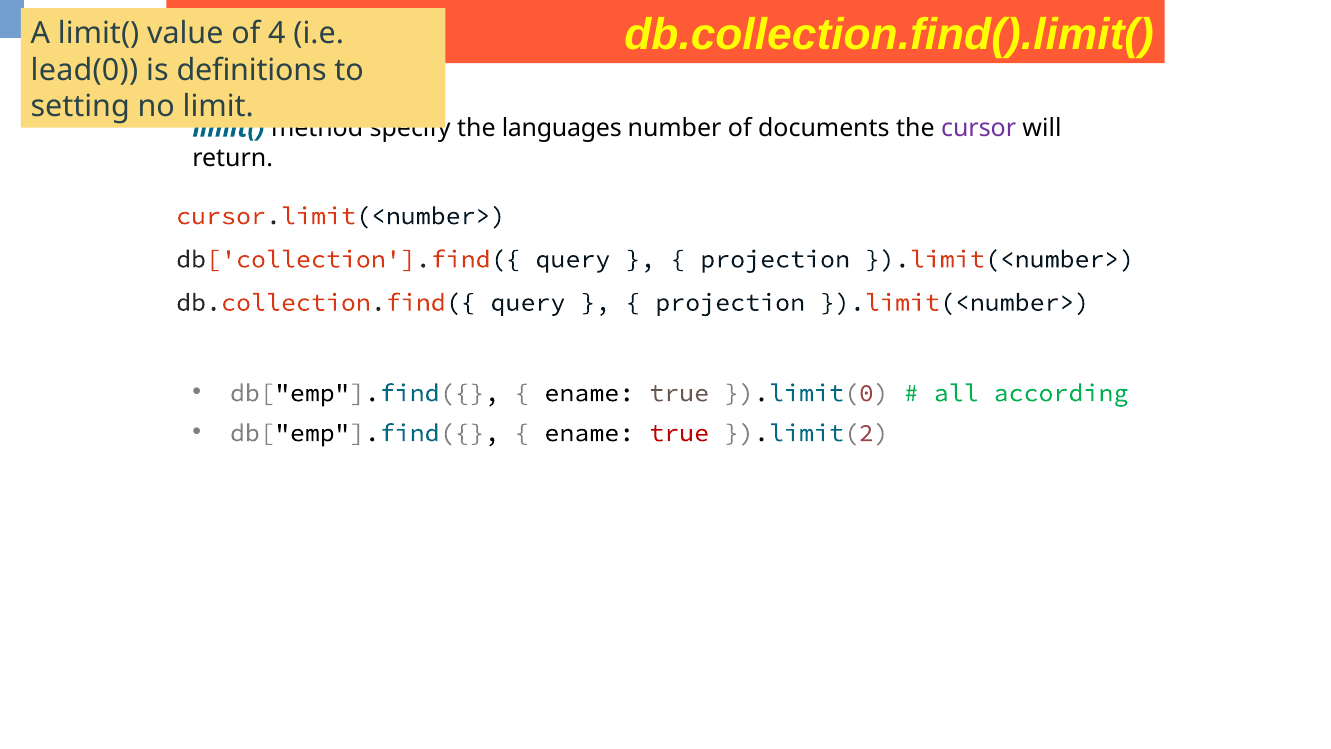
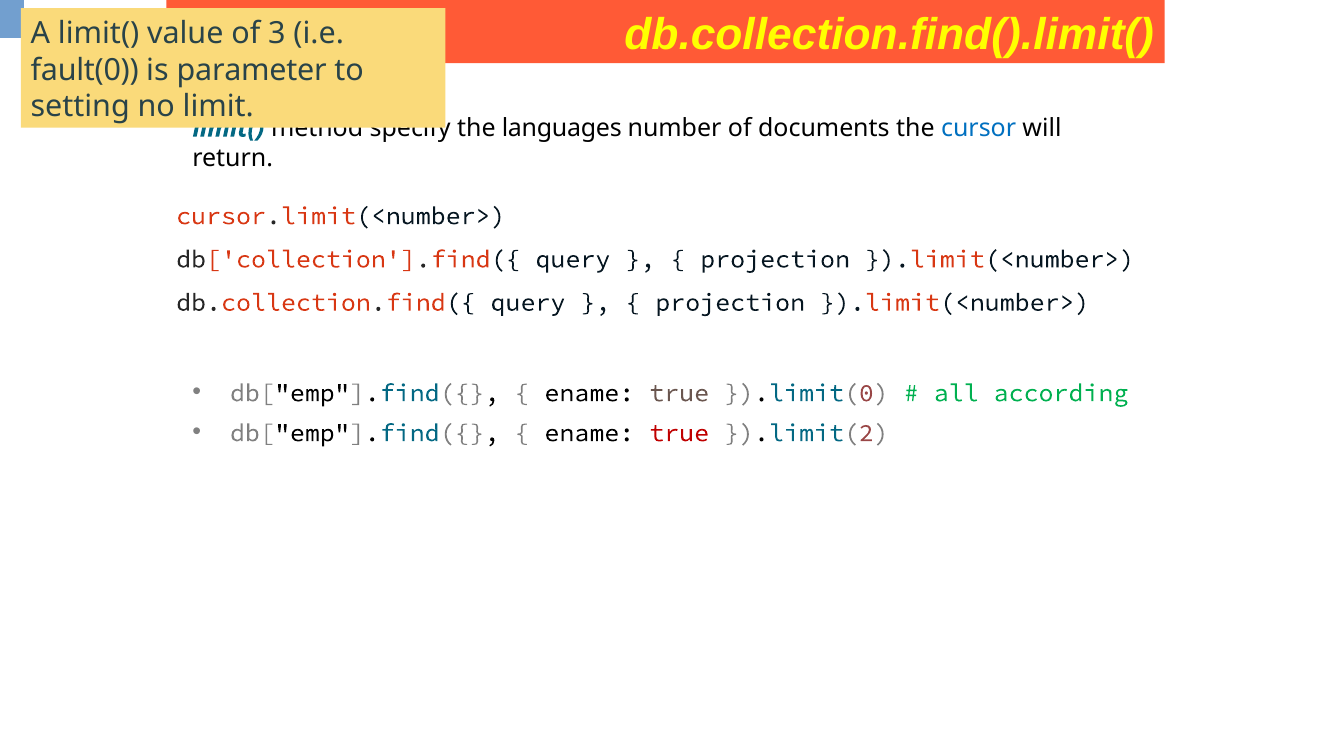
4: 4 -> 3 (277, 33)
lead(0: lead(0 -> fault(0 (85, 70)
definitions: definitions -> parameter (252, 70)
cursor colour: purple -> blue (979, 128)
